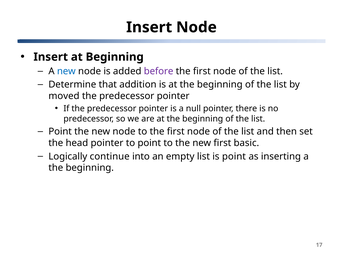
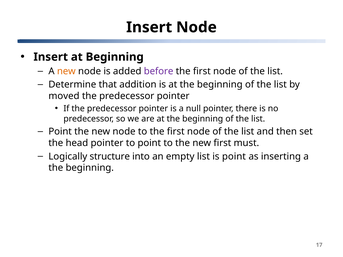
new colour: blue -> orange (66, 71)
basic: basic -> must (246, 143)
continue: continue -> structure (110, 157)
